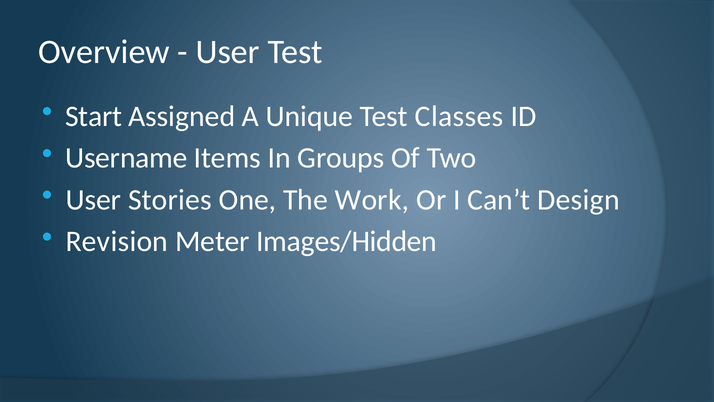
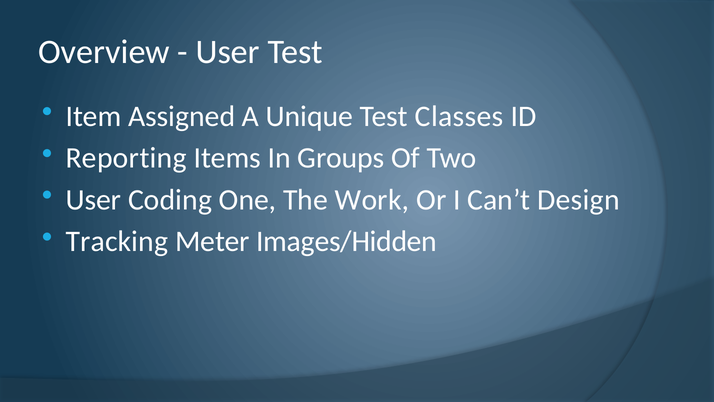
Start: Start -> Item (93, 116)
Username: Username -> Reporting (126, 158)
Stories: Stories -> Coding (170, 200)
Revision: Revision -> Tracking (117, 241)
